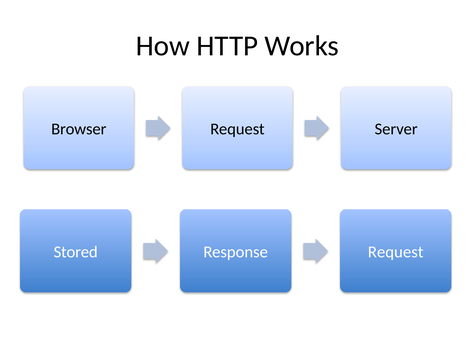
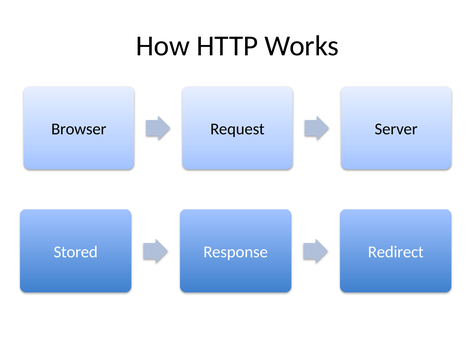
Response Request: Request -> Redirect (396, 252)
